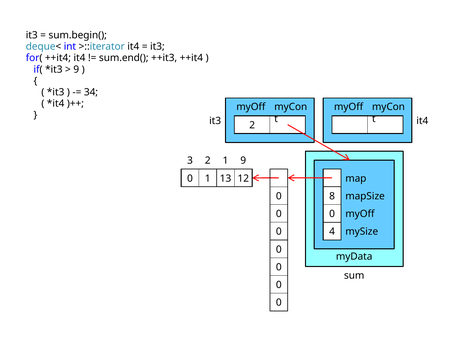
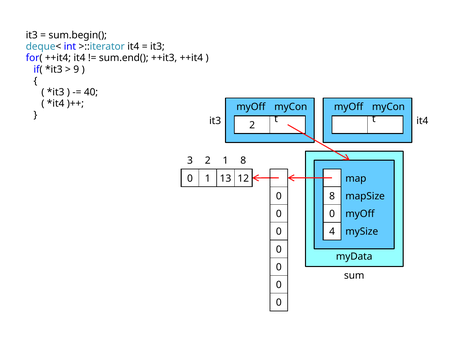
34: 34 -> 40 (91, 92)
1 9: 9 -> 8 (243, 161)
